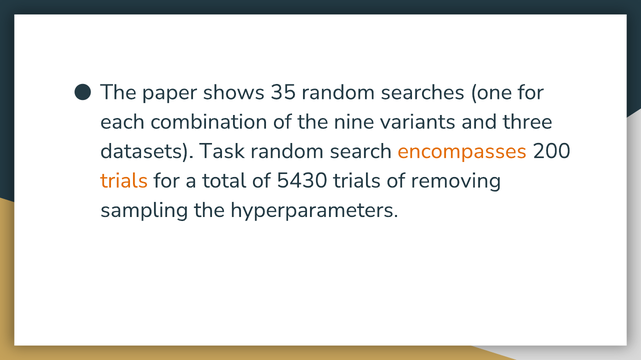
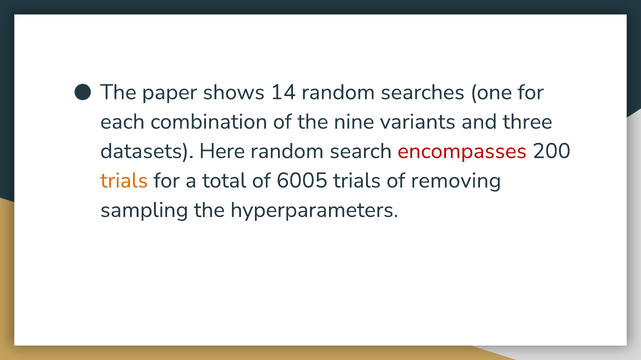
35: 35 -> 14 (283, 92)
Task: Task -> Here (222, 151)
encompasses colour: orange -> red (462, 151)
5430: 5430 -> 6005 (302, 181)
